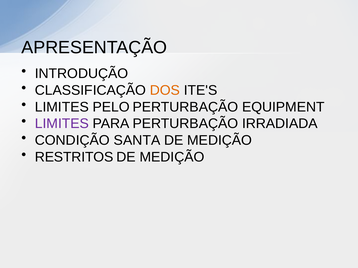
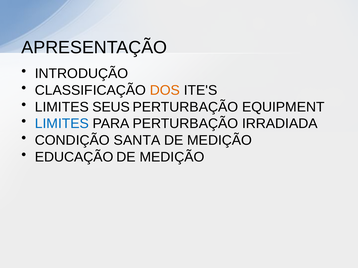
PELO: PELO -> SEUS (111, 107)
LIMITES colour: purple -> blue (62, 124)
RESTRITOS: RESTRITOS -> EDUCAÇÃO (74, 157)
